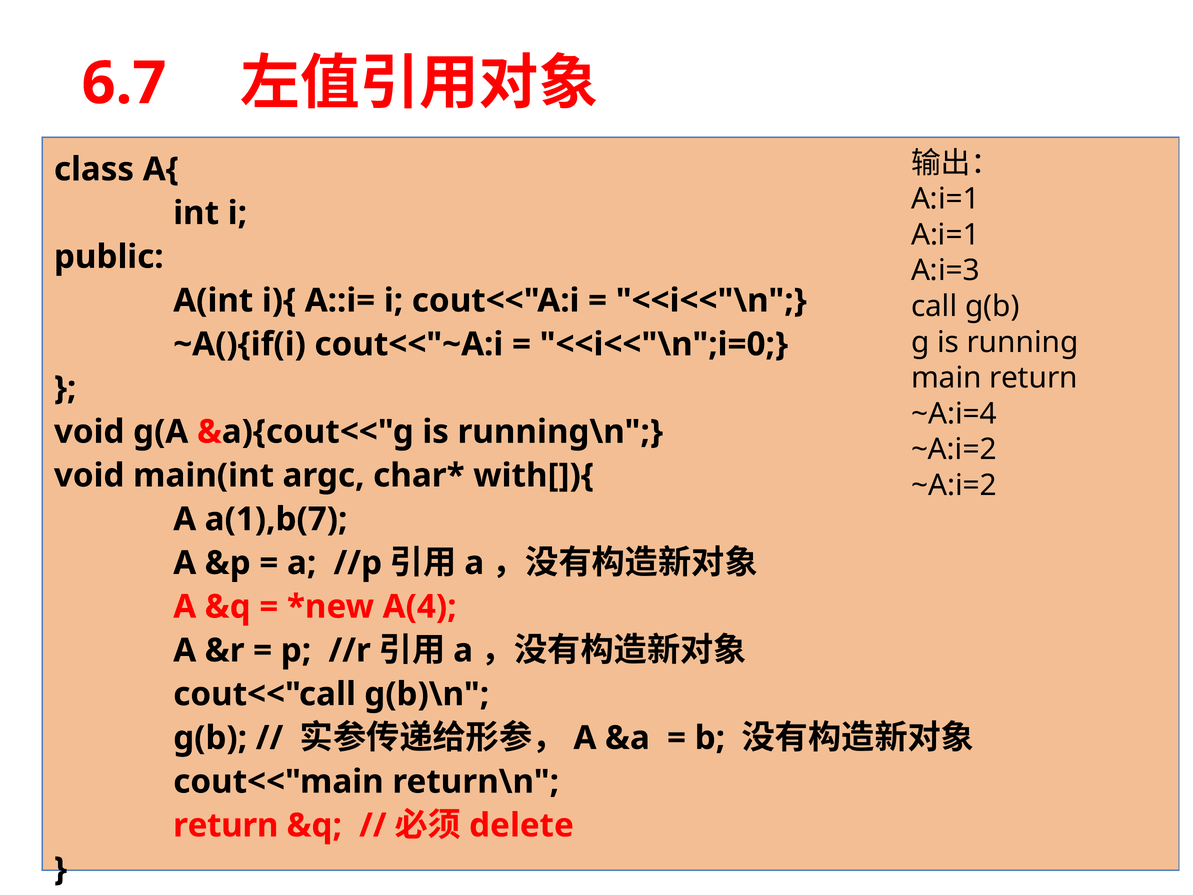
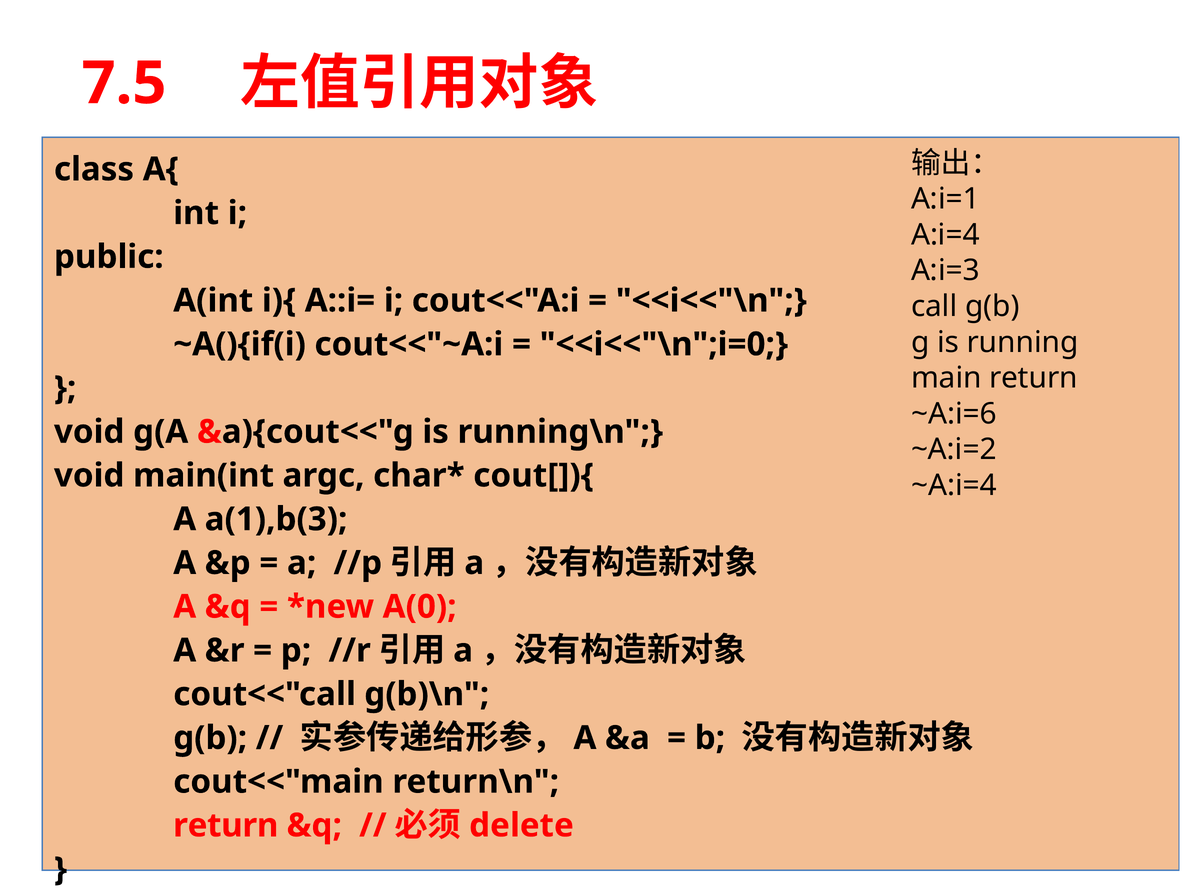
6.7: 6.7 -> 7.5 (124, 83)
A:i=1: A:i=1 -> A:i=4 (945, 235)
~A:i=4: ~A:i=4 -> ~A:i=6 (954, 414)
with[]){: with[]){ -> cout[]){ (534, 475)
~A:i=2: ~A:i=2 -> ~A:i=4 (954, 485)
a(1),b(7: a(1),b(7 -> a(1),b(3 (276, 519)
A(4: A(4 -> A(0 (420, 607)
